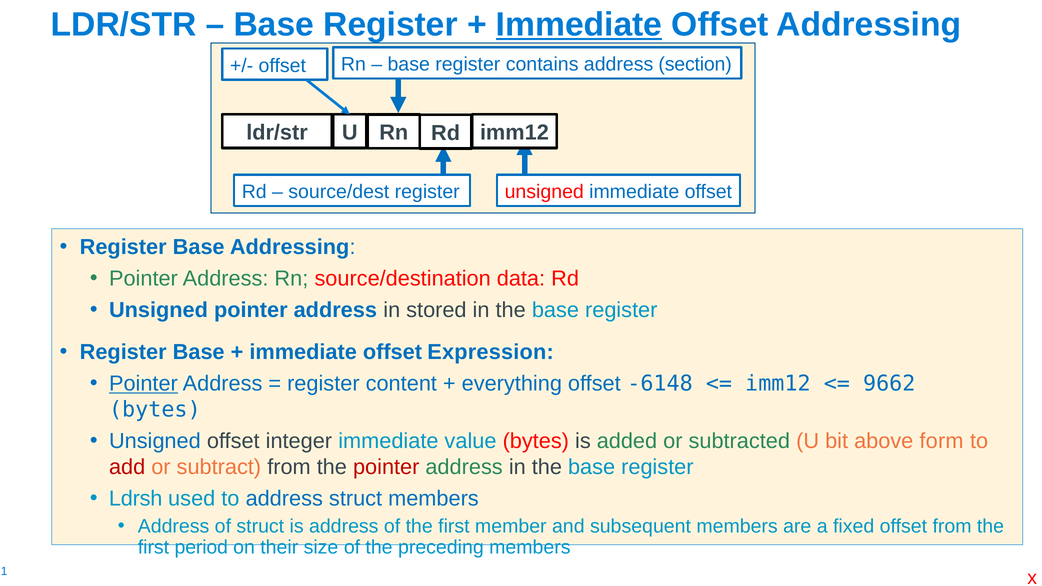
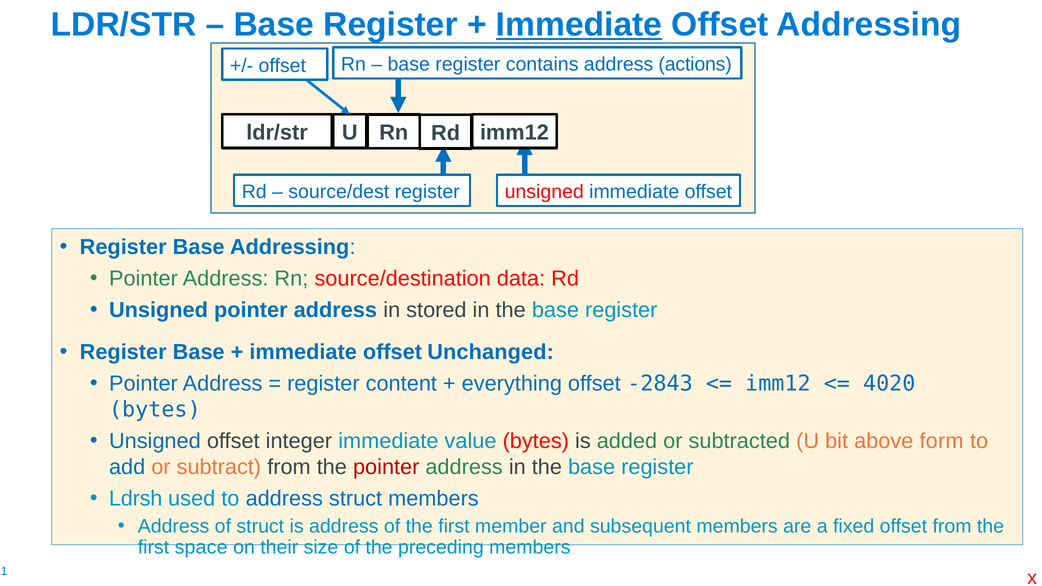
section: section -> actions (695, 64)
Expression: Expression -> Unchanged (491, 352)
Pointer underline: present -> none (143, 384)
-6148: -6148 -> -2843 (660, 384)
9662: 9662 -> 4020 (889, 384)
add colour: red -> blue (127, 467)
period: period -> space (201, 547)
